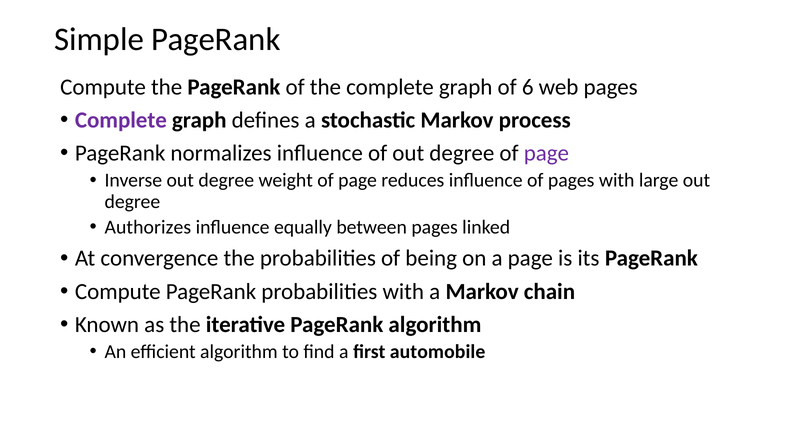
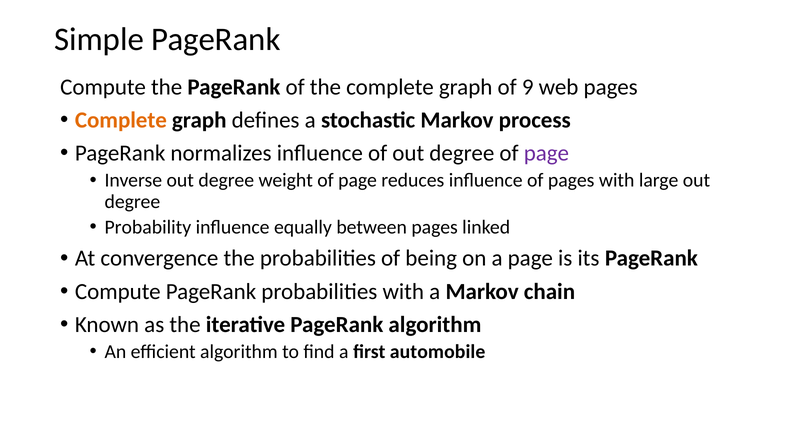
6: 6 -> 9 (528, 87)
Complete colour: purple -> orange (121, 120)
Authorizes: Authorizes -> Probability (148, 227)
